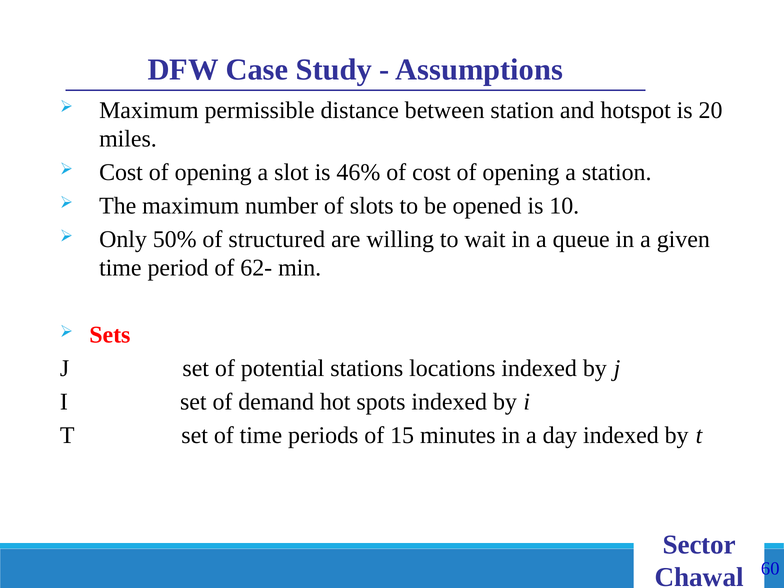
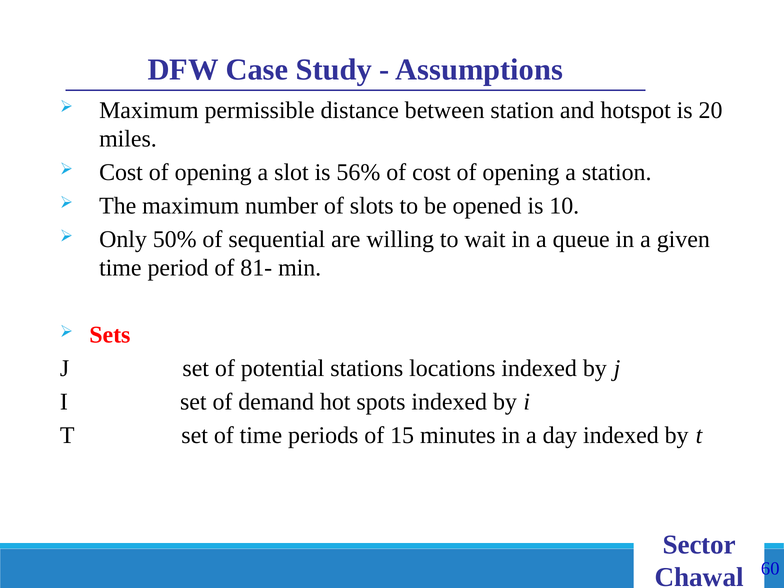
46%: 46% -> 56% (358, 172)
structured: structured -> sequential (277, 239)
62-: 62- -> 81- (256, 268)
